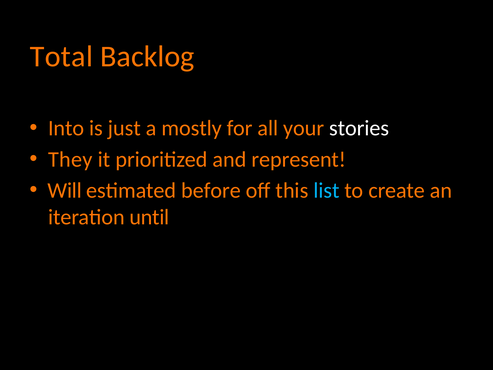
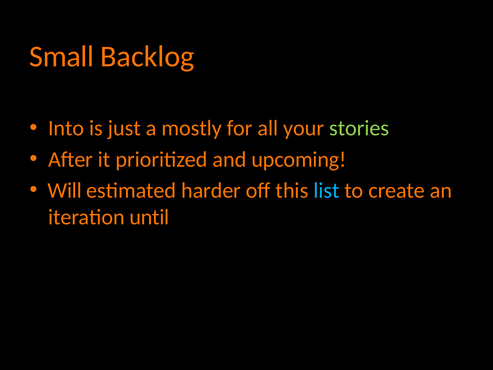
Total: Total -> Small (62, 56)
stories colour: white -> light green (359, 128)
They: They -> After (71, 159)
represent: represent -> upcoming (299, 159)
before: before -> harder (211, 190)
